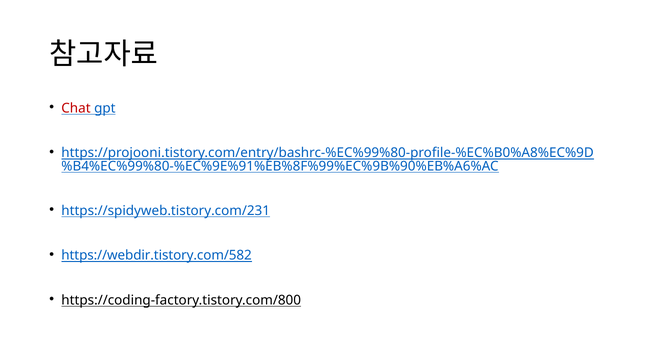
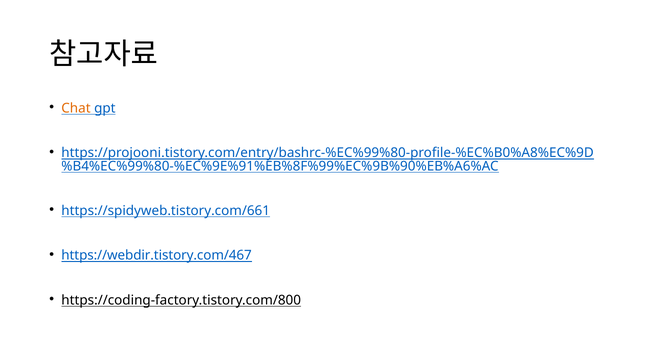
Chat colour: red -> orange (76, 108)
https://spidyweb.tistory.com/231: https://spidyweb.tistory.com/231 -> https://spidyweb.tistory.com/661 (166, 210)
https://webdir.tistory.com/582: https://webdir.tistory.com/582 -> https://webdir.tistory.com/467 (157, 255)
